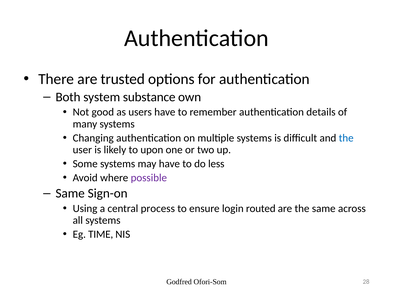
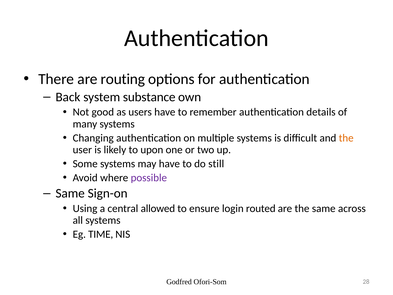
trusted: trusted -> routing (123, 79)
Both: Both -> Back (68, 97)
the colour: blue -> orange (346, 138)
less: less -> still (216, 164)
process: process -> allowed (158, 208)
